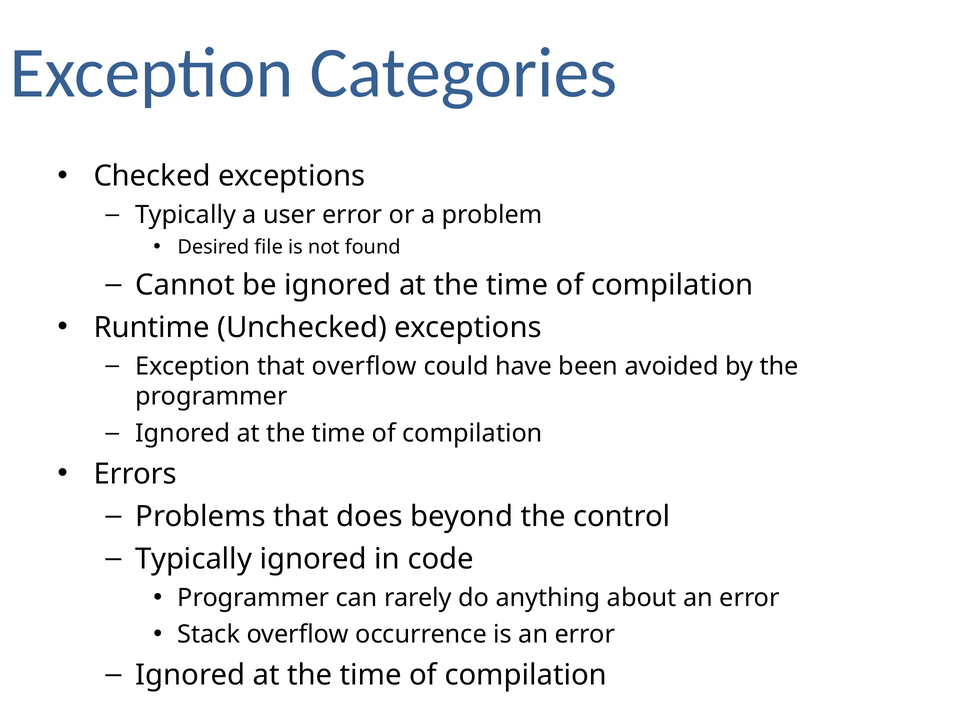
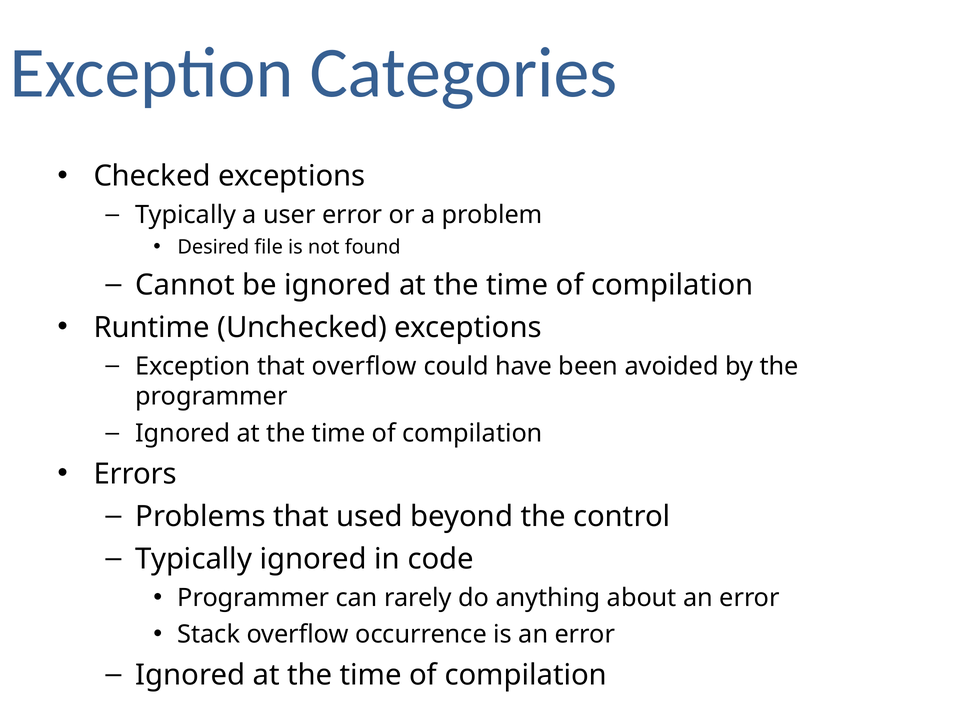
does: does -> used (370, 517)
